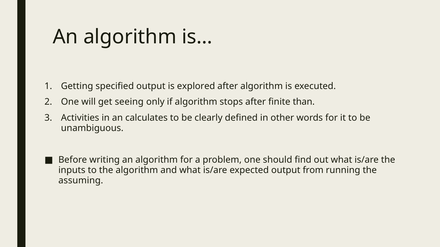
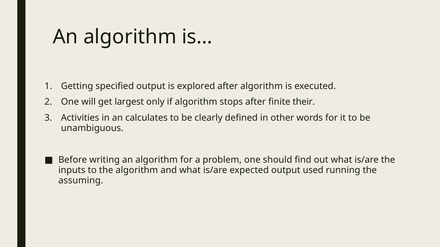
seeing: seeing -> largest (129, 102)
than: than -> their (304, 102)
from: from -> used (313, 170)
